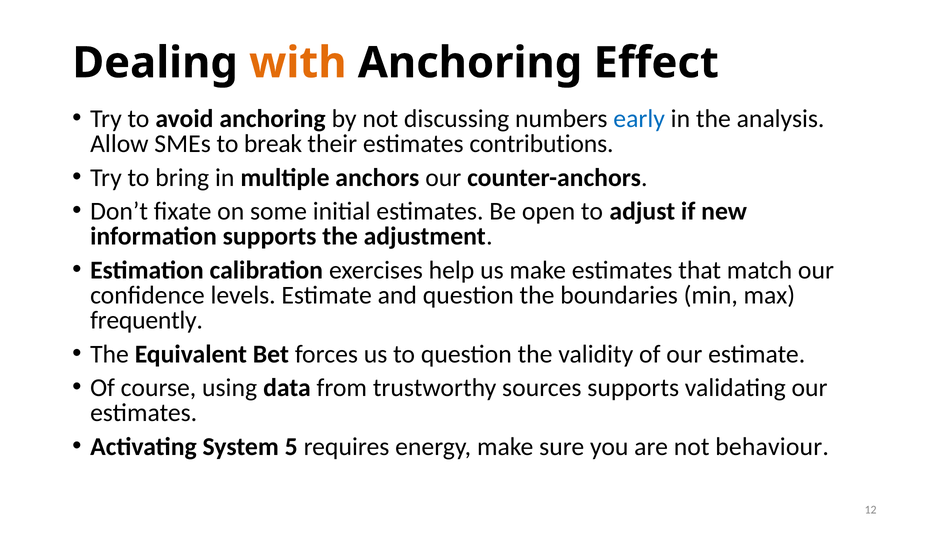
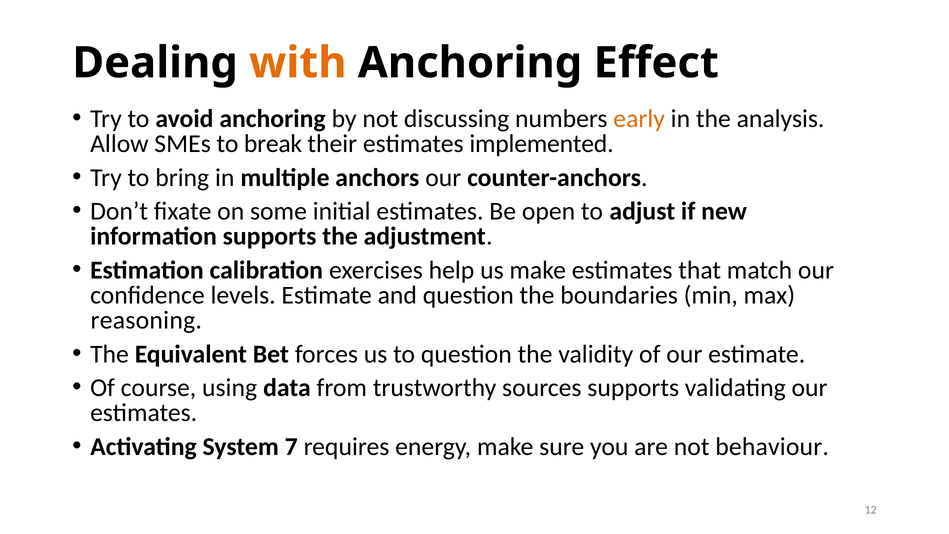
early colour: blue -> orange (639, 119)
contributions: contributions -> implemented (542, 144)
frequently: frequently -> reasoning (146, 320)
5: 5 -> 7 (291, 447)
